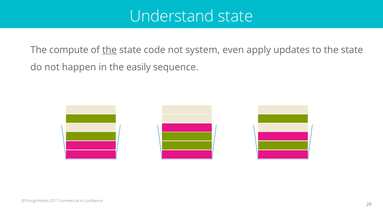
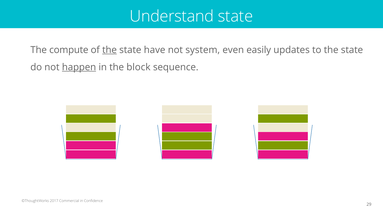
code: code -> have (155, 50)
apply: apply -> easily (259, 50)
happen underline: none -> present (79, 67)
easily: easily -> block (138, 67)
